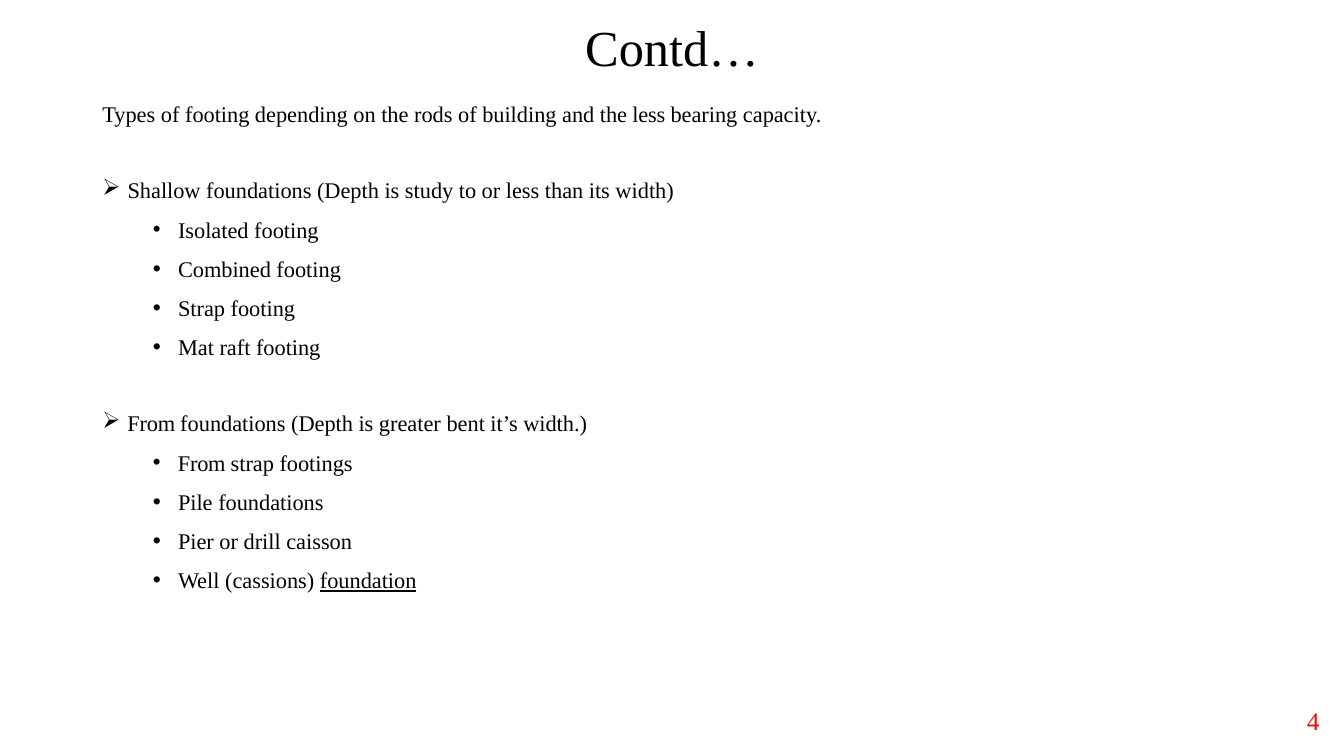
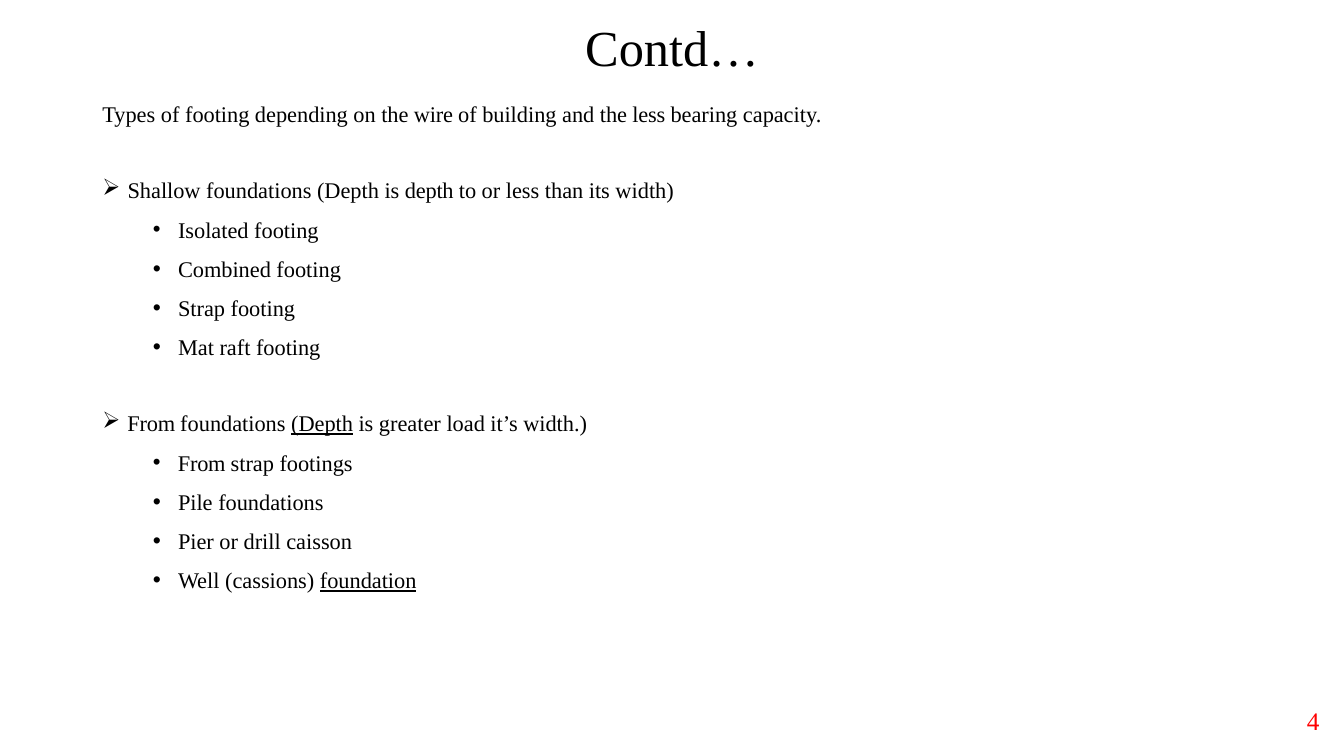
rods: rods -> wire (433, 115)
is study: study -> depth (429, 191)
Depth underline: none -> present (322, 424)
bent: bent -> load (466, 424)
